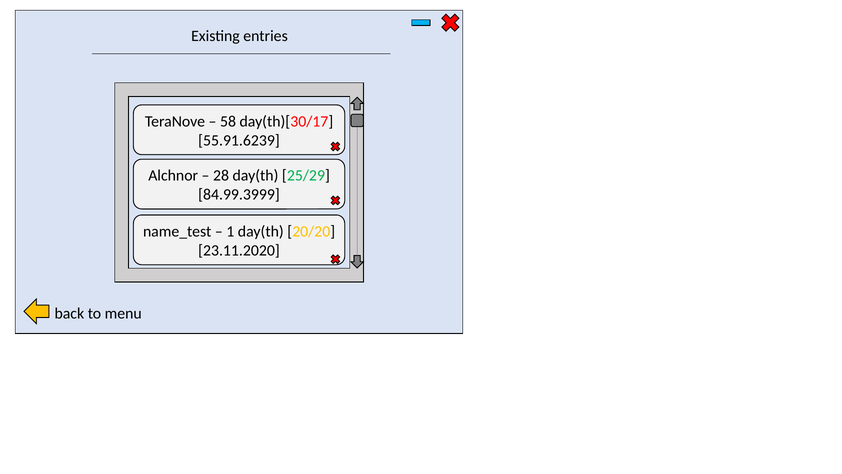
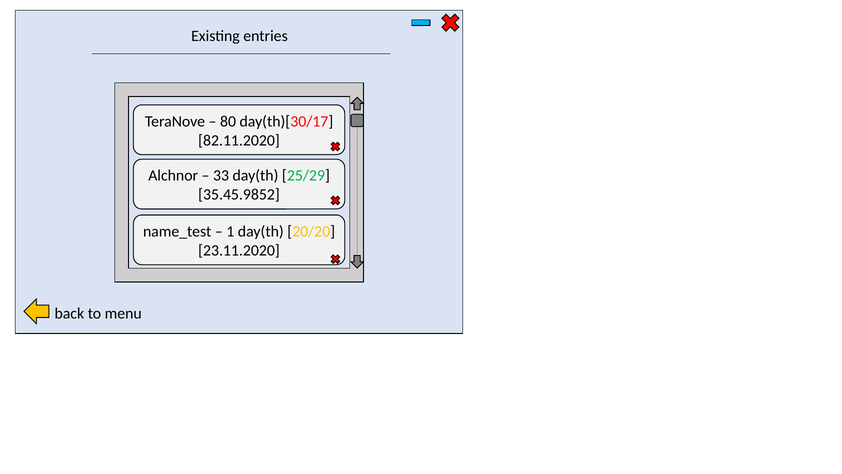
58: 58 -> 80 (228, 121)
55.91.6239: 55.91.6239 -> 82.11.2020 (239, 140)
28: 28 -> 33 (221, 176)
84.99.3999: 84.99.3999 -> 35.45.9852 (239, 194)
